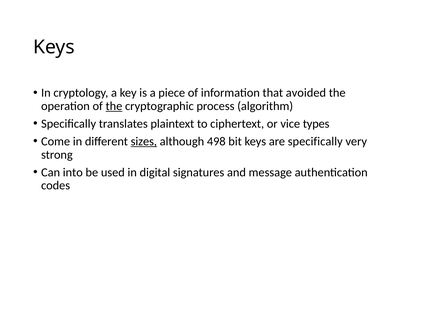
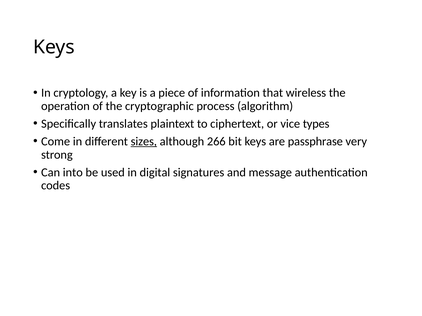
avoided: avoided -> wireless (306, 93)
the underline: present -> none (114, 106)
498: 498 -> 266 (216, 142)
are specifically: specifically -> passphrase (315, 142)
